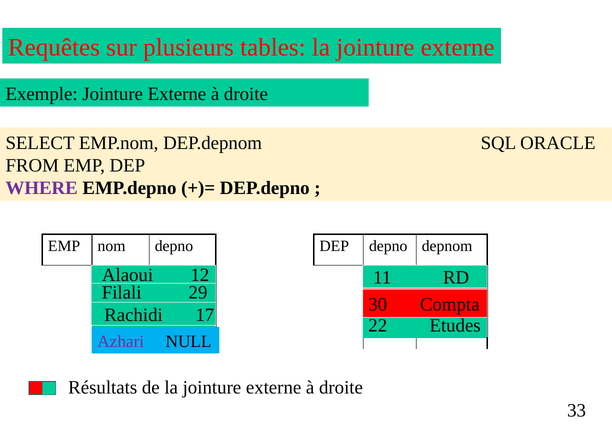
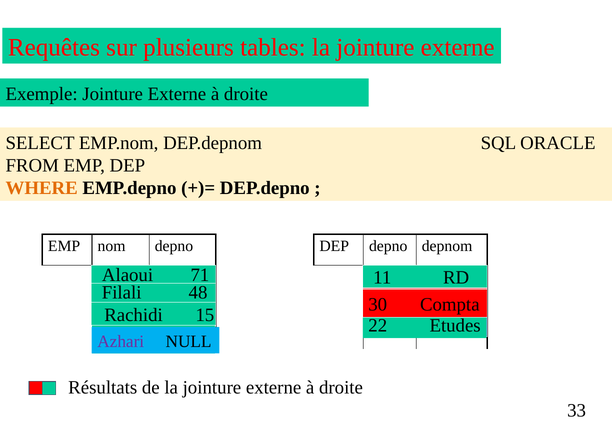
WHERE colour: purple -> orange (42, 188)
12: 12 -> 71 (200, 275)
29: 29 -> 48 (198, 293)
17: 17 -> 15 (205, 315)
